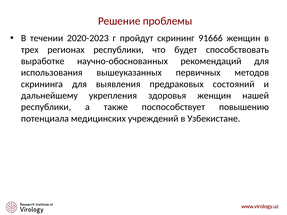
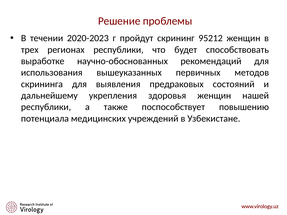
91666: 91666 -> 95212 (211, 38)
